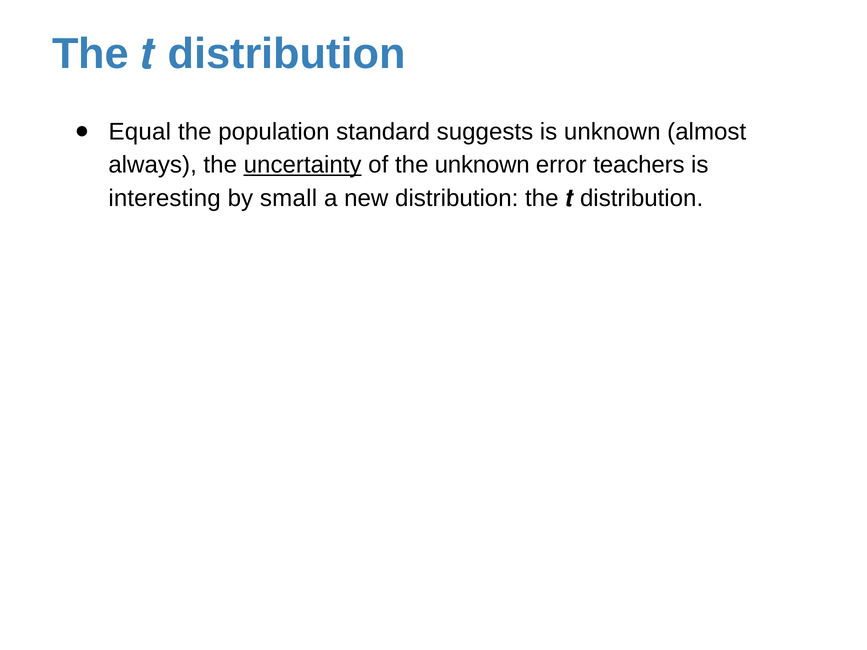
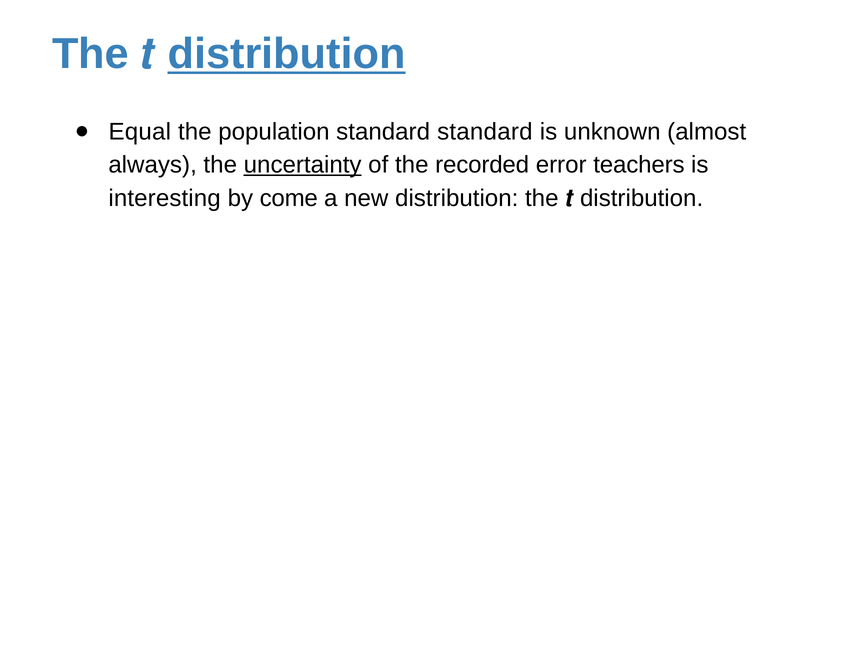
distribution underline: none -> present (287, 54)
standard suggests: suggests -> standard (485, 132)
the unknown: unknown -> recorded (482, 165)
small: small -> come (289, 198)
